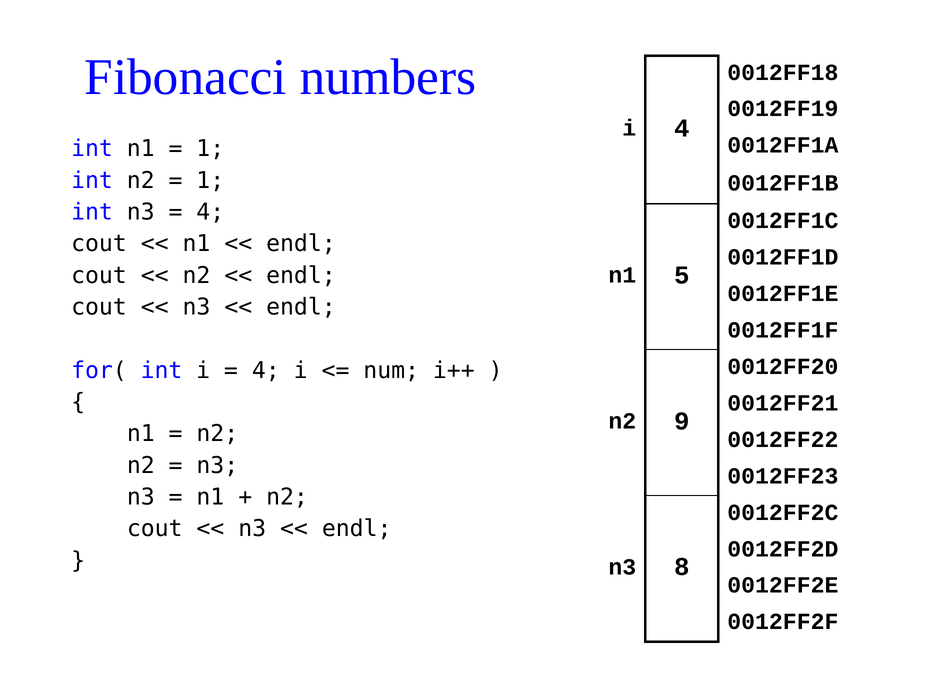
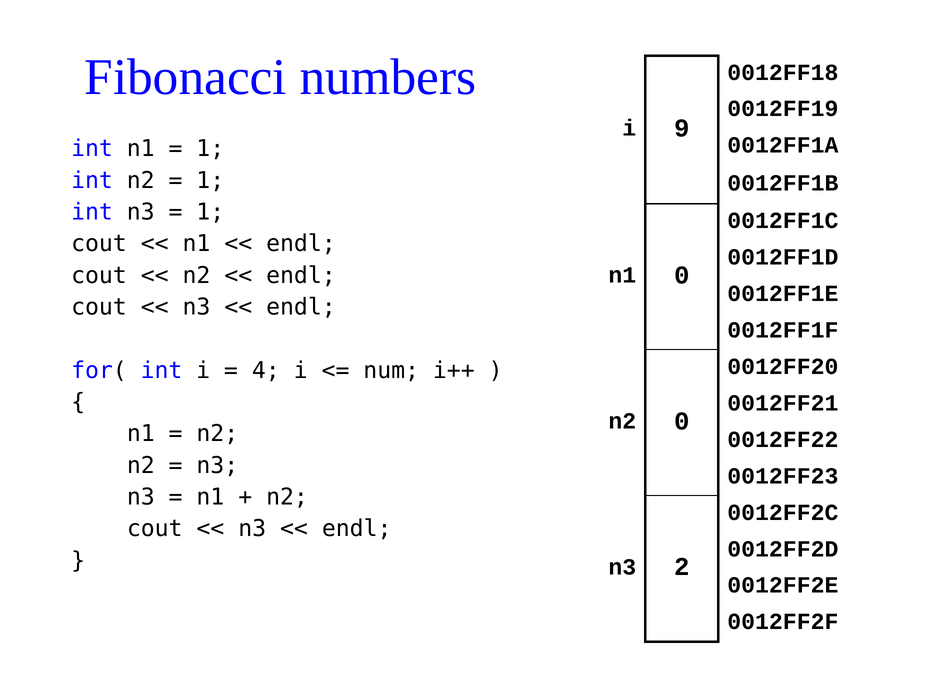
i 4: 4 -> 9 (682, 128)
4: 4 -> 1 (210, 212)
n1 5: 5 -> 0 (682, 275)
n2 9: 9 -> 0 (682, 421)
8: 8 -> 2 (682, 567)
